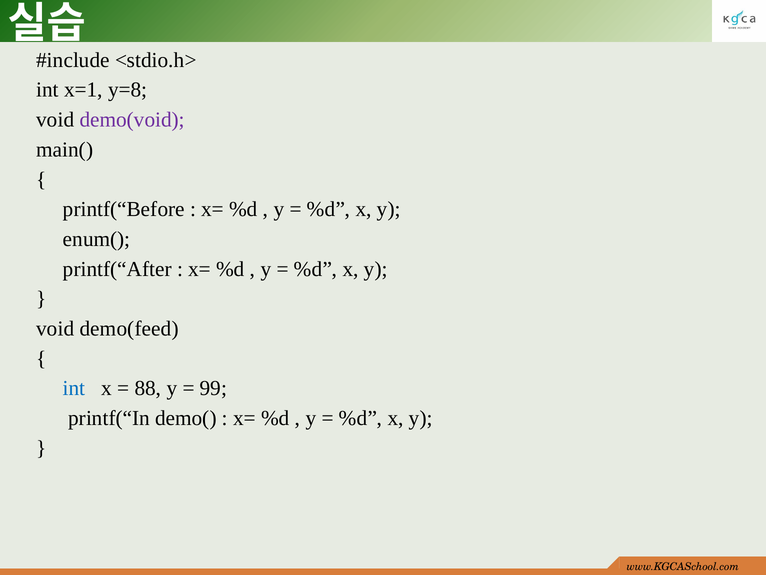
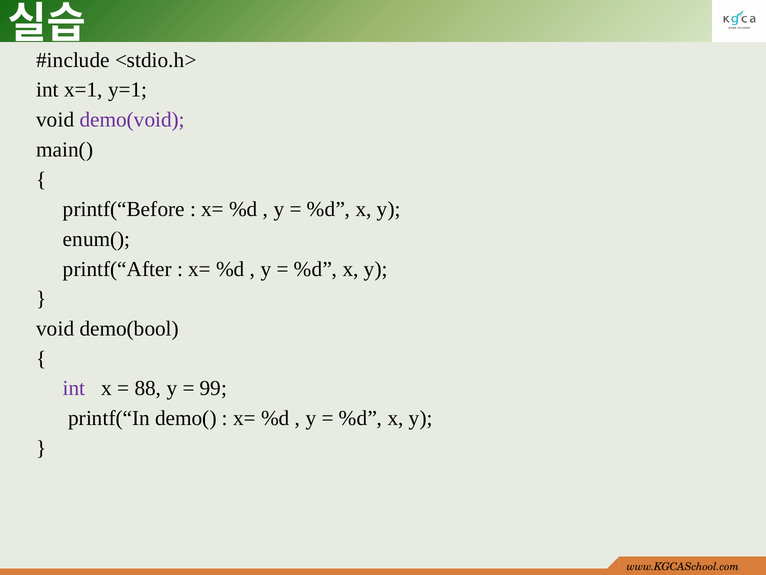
y=8: y=8 -> y=1 (128, 90)
demo(feed: demo(feed -> demo(bool (129, 328)
int colour: blue -> purple (74, 388)
